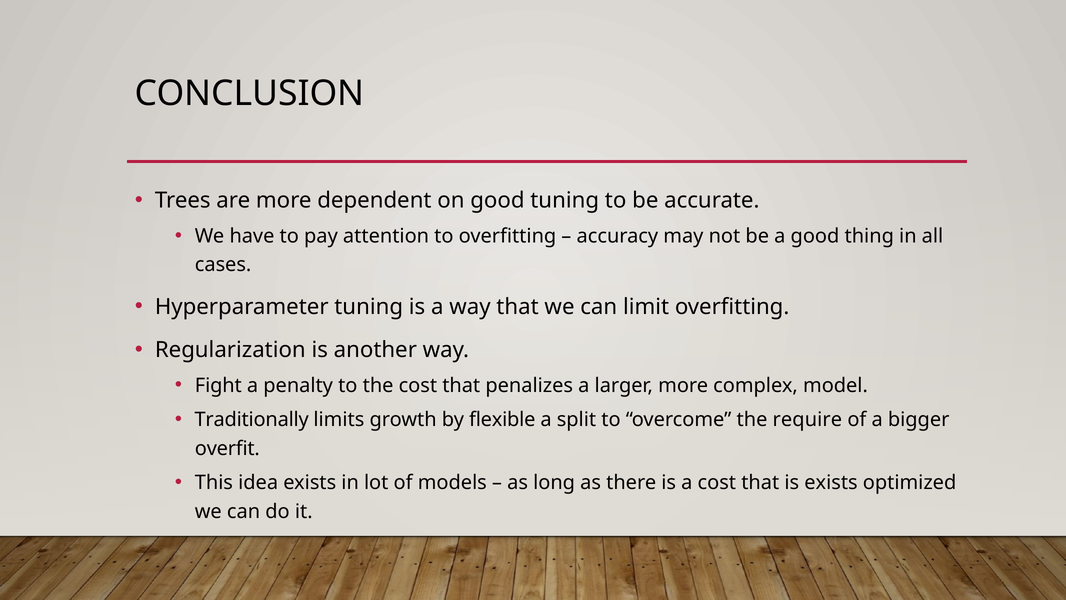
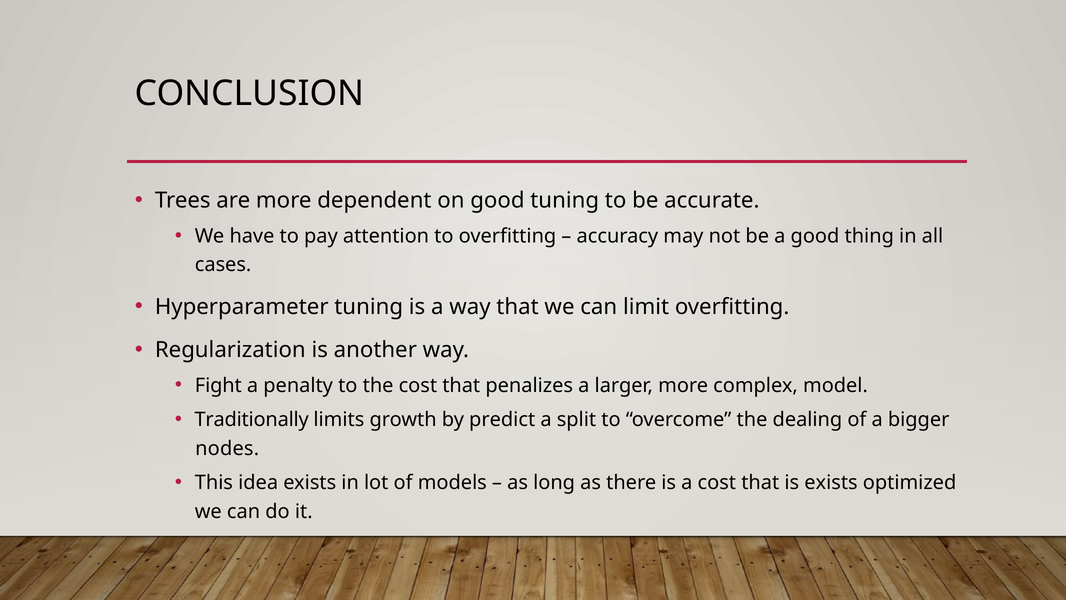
flexible: flexible -> predict (502, 419)
require: require -> dealing (807, 419)
overfit: overfit -> nodes (227, 448)
